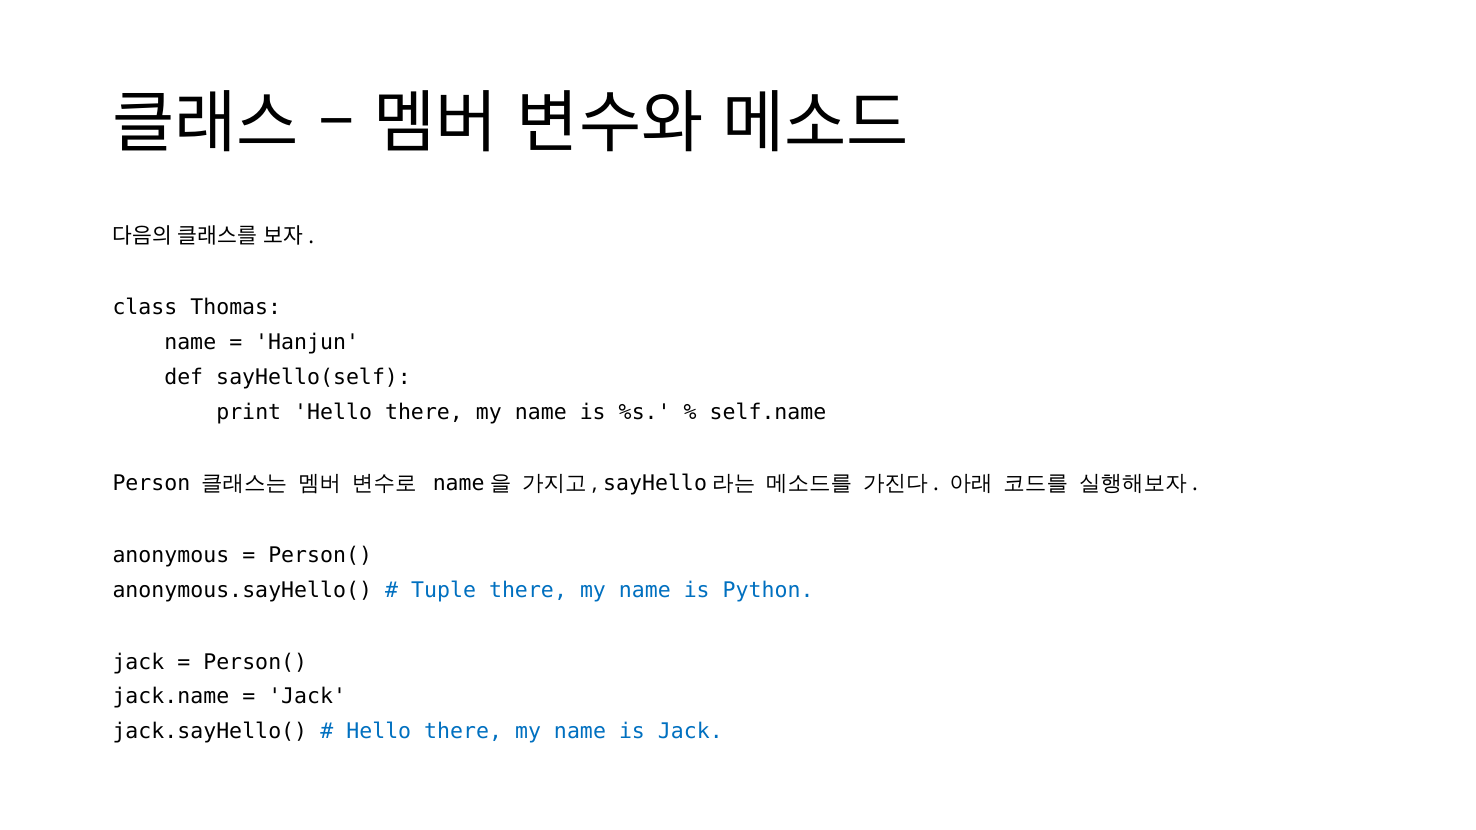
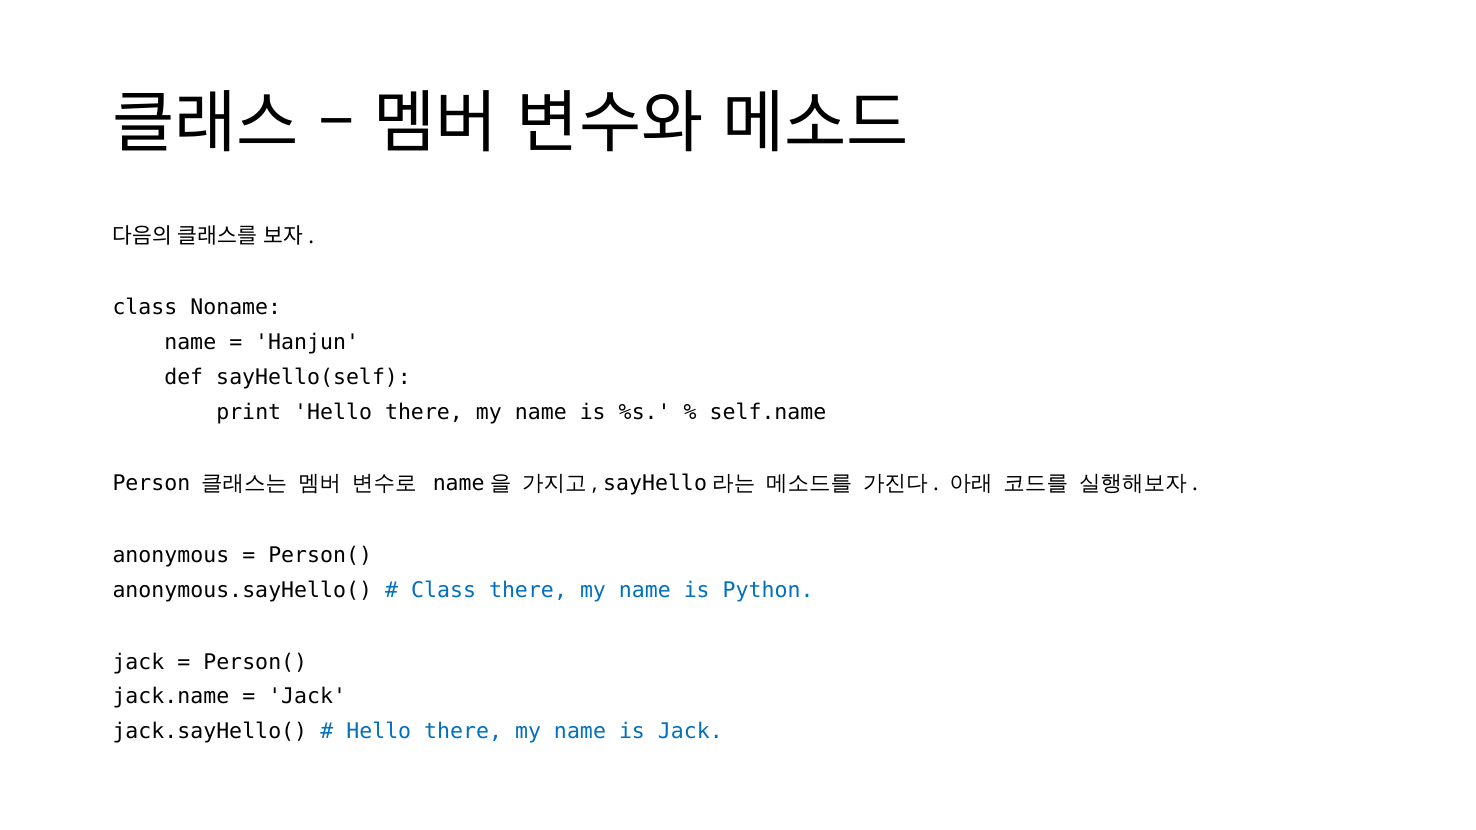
Thomas: Thomas -> Noname (236, 308)
Tuple: Tuple -> Class (444, 590)
